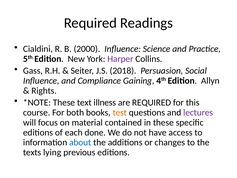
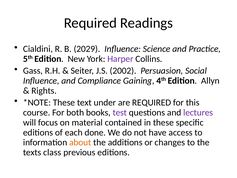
2000: 2000 -> 2029 (87, 49)
2018: 2018 -> 2002 (123, 71)
illness: illness -> under (105, 102)
test colour: orange -> purple (120, 112)
about colour: blue -> orange (80, 142)
lying: lying -> class (52, 152)
